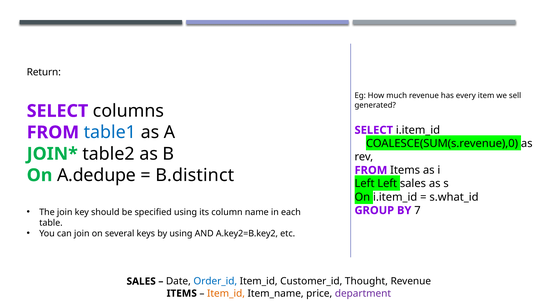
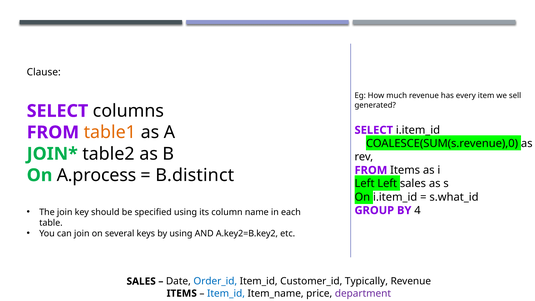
Return: Return -> Clause (44, 72)
table1 colour: blue -> orange (110, 132)
A.dedupe: A.dedupe -> A.process (97, 175)
7: 7 -> 4 (418, 210)
Thought: Thought -> Typically (366, 281)
Item_id colour: orange -> blue (226, 293)
